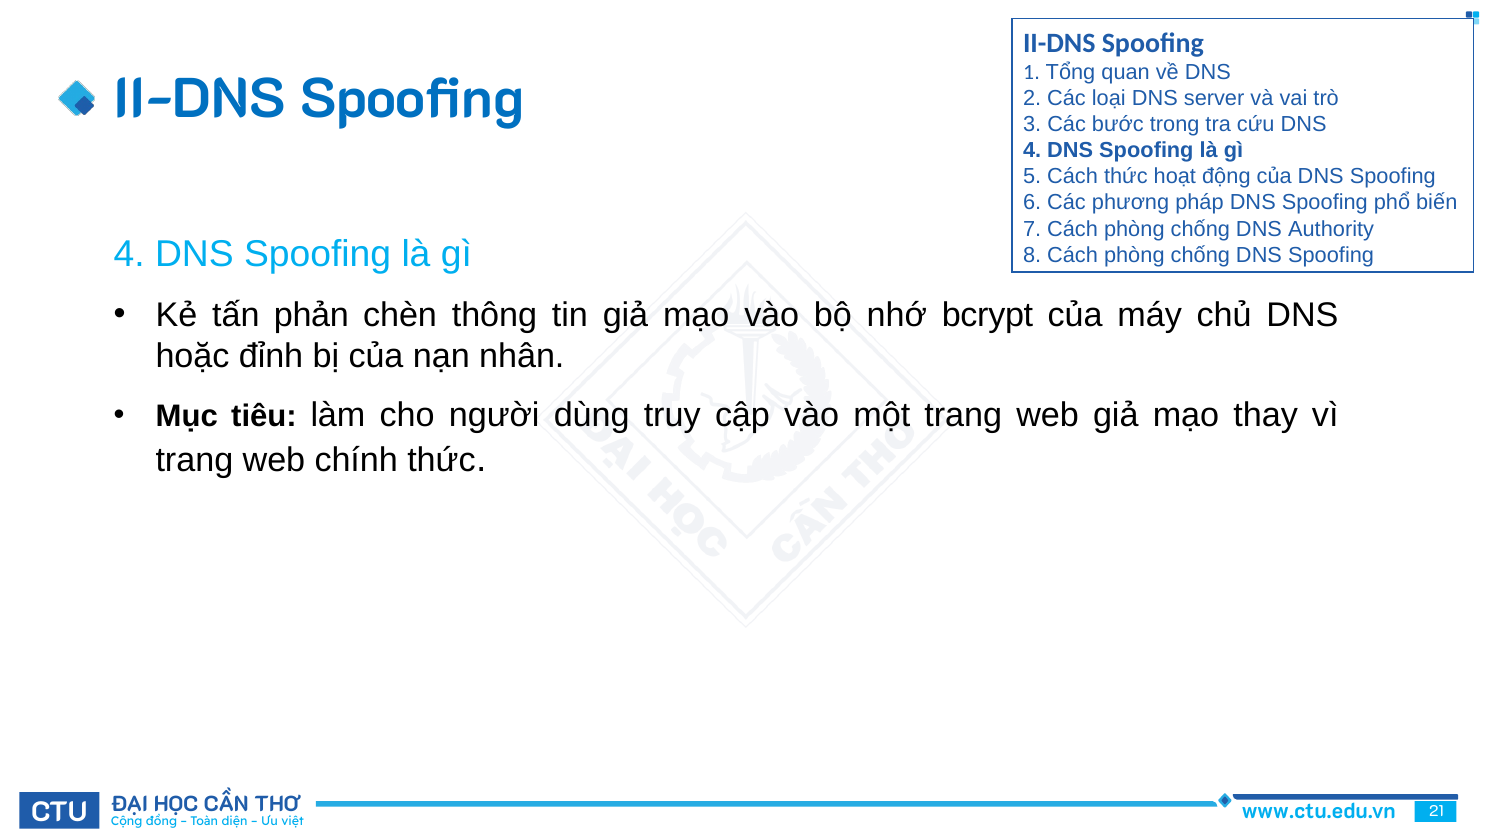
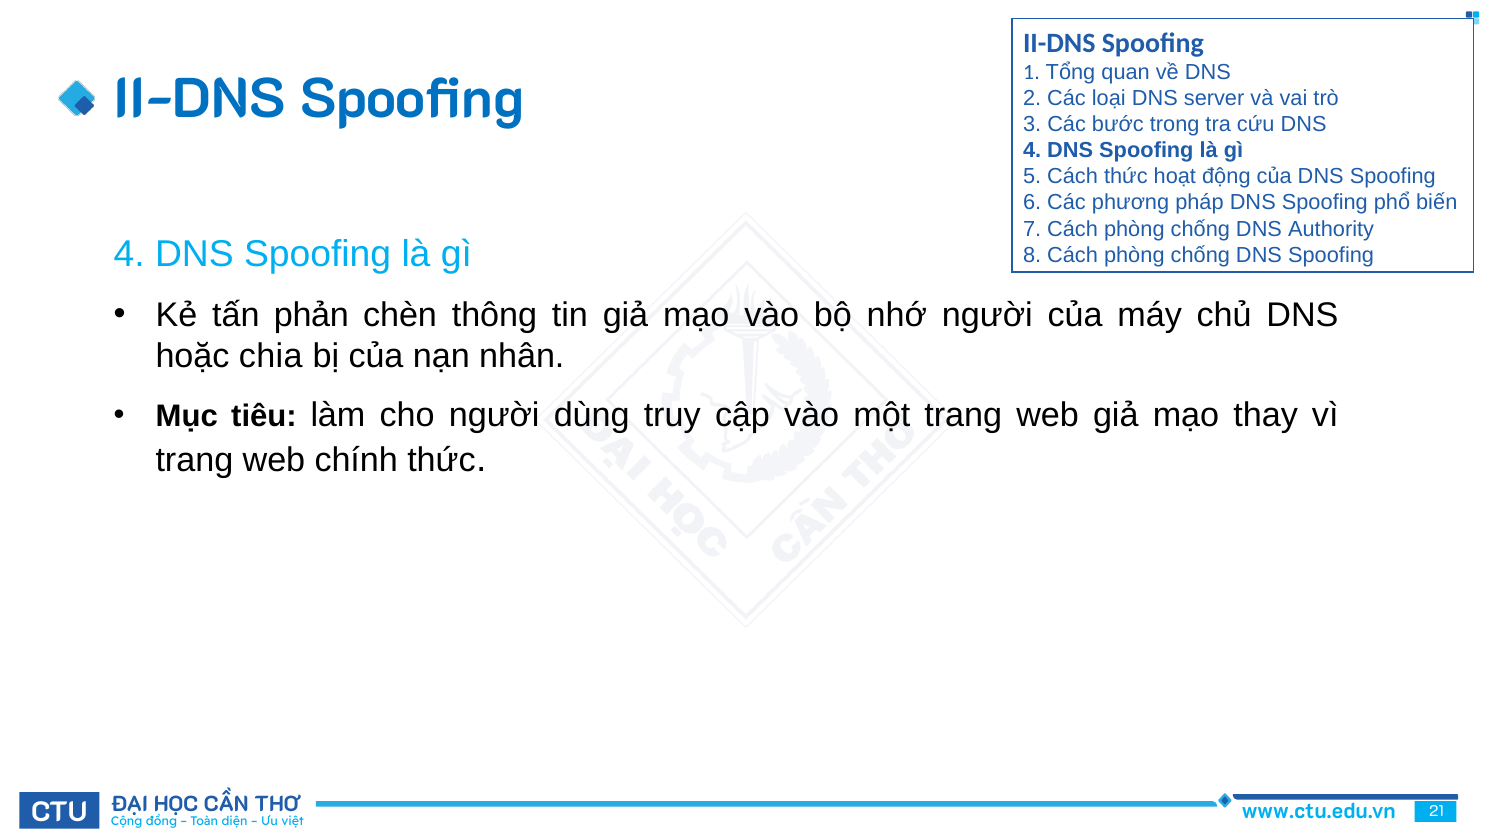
nhớ bcrypt: bcrypt -> người (987, 315)
đỉnh: đỉnh -> chia (271, 356)
